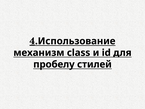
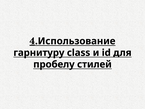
механизм: механизм -> гарнитуру (39, 53)
